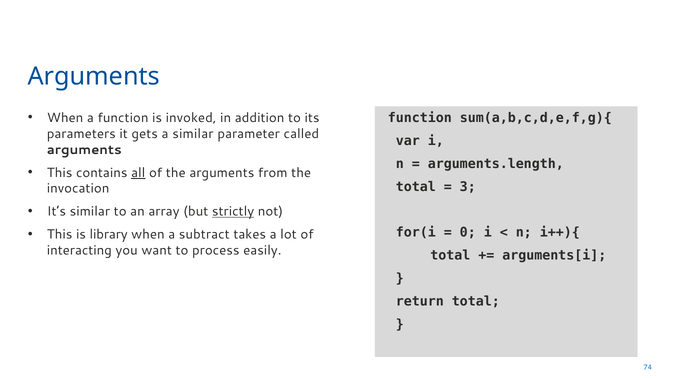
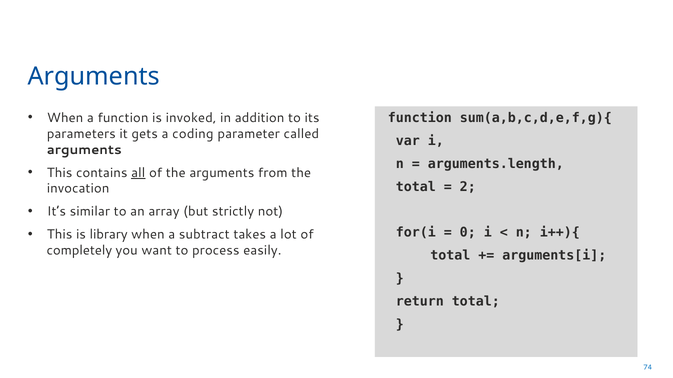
a similar: similar -> coding (193, 134)
3: 3 -> 2 (468, 187)
strictly underline: present -> none (233, 212)
interacting: interacting -> completely (79, 251)
